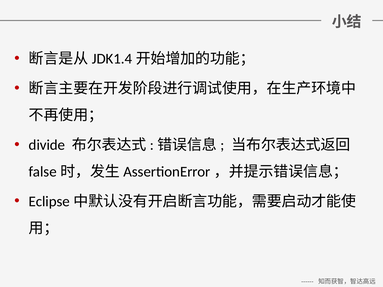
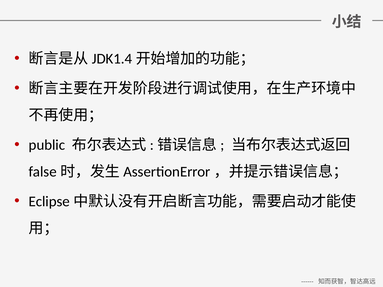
divide: divide -> public (47, 145)
